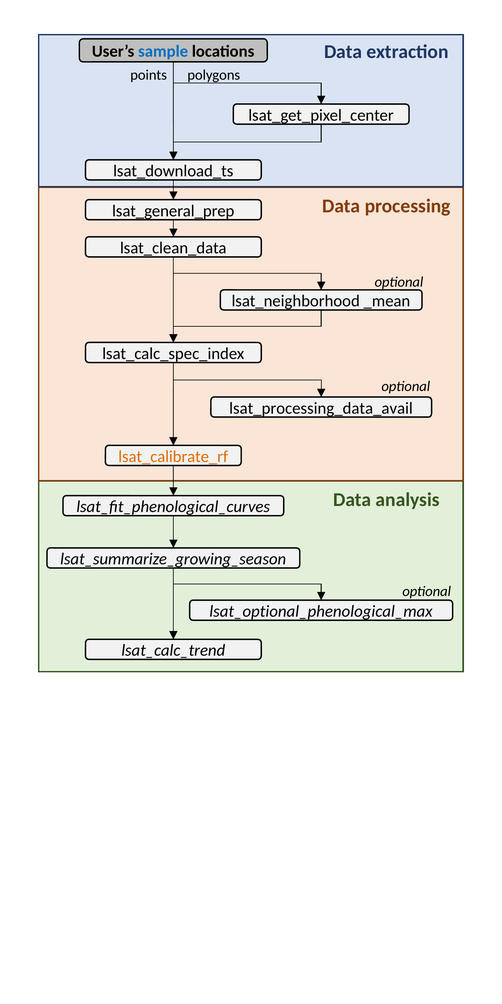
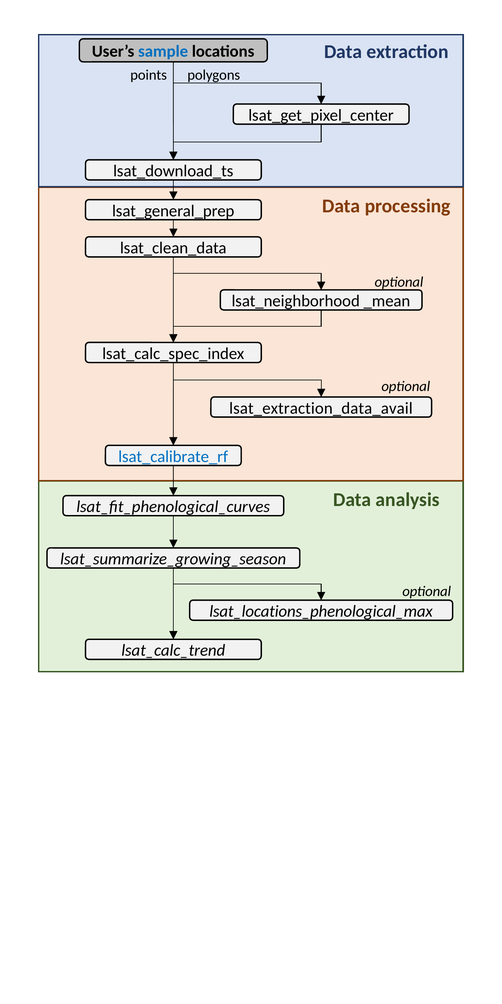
lsat_processing_data_avail: lsat_processing_data_avail -> lsat_extraction_data_avail (321, 408)
lsat_calibrate_rf colour: orange -> blue (173, 457)
lsat_optional_phenological_max: lsat_optional_phenological_max -> lsat_locations_phenological_max (321, 611)
